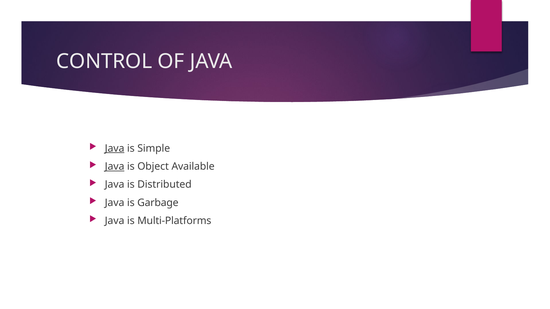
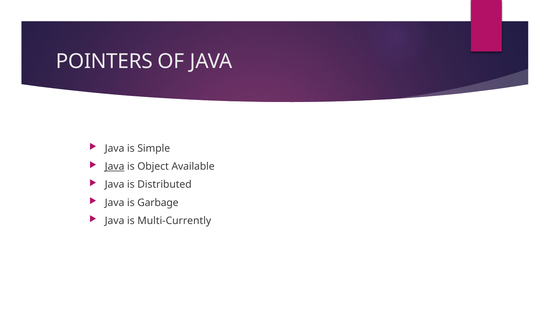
CONTROL: CONTROL -> POINTERS (104, 61)
Java underline: present -> none (115, 149)
Multi-Platforms: Multi-Platforms -> Multi-Currently (174, 221)
